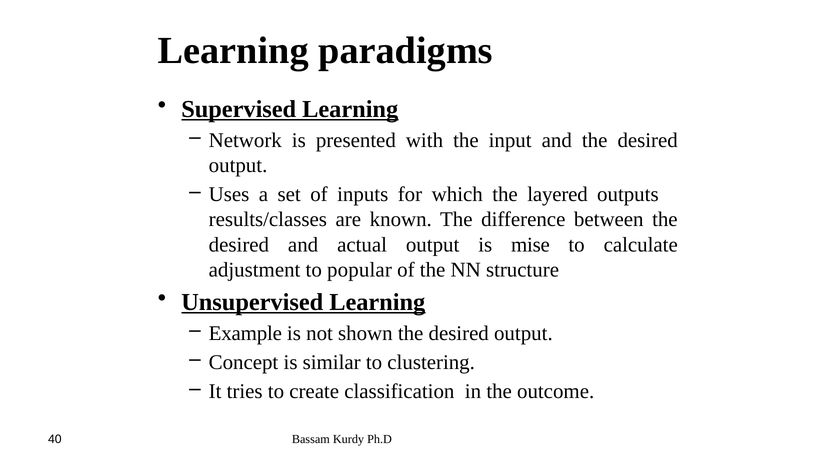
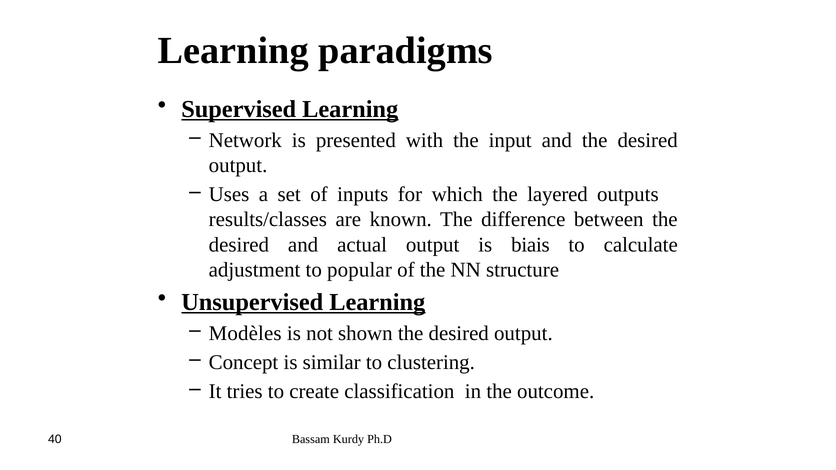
mise: mise -> biais (530, 245)
Example: Example -> Modèles (245, 333)
